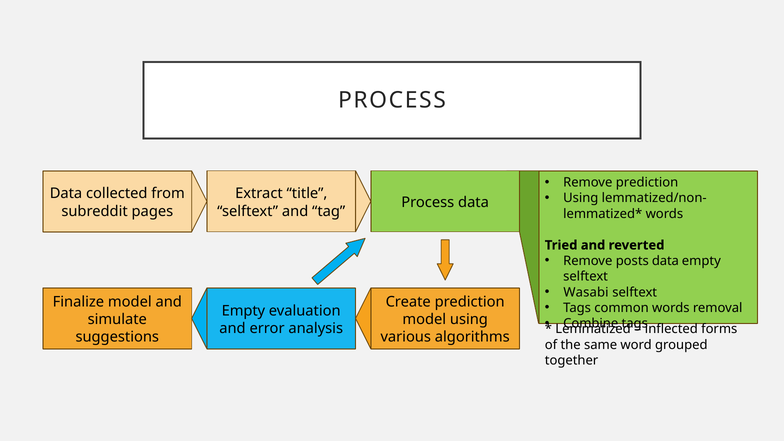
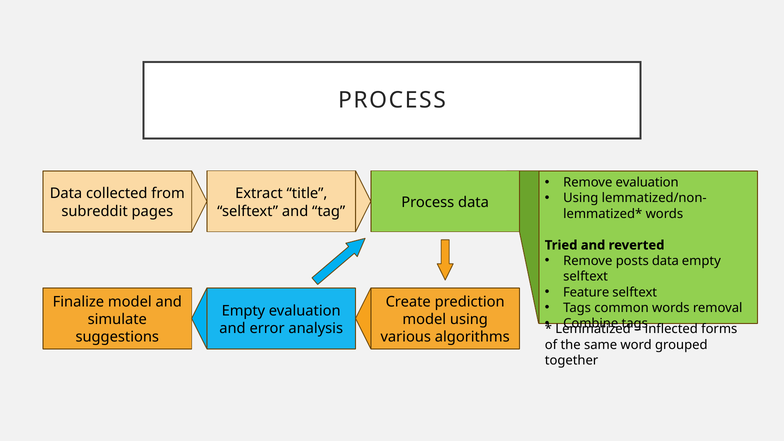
Remove prediction: prediction -> evaluation (647, 183)
Wasabi: Wasabi -> Feature (586, 292)
